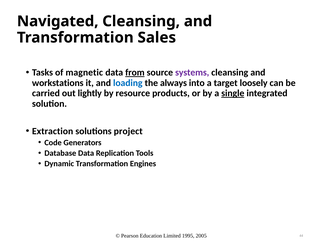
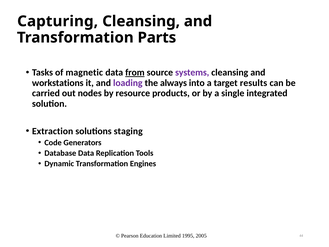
Navigated: Navigated -> Capturing (58, 21)
Sales: Sales -> Parts (157, 38)
loading colour: blue -> purple (128, 83)
loosely: loosely -> results (254, 83)
lightly: lightly -> nodes (90, 93)
single underline: present -> none (233, 93)
project: project -> staging (128, 131)
